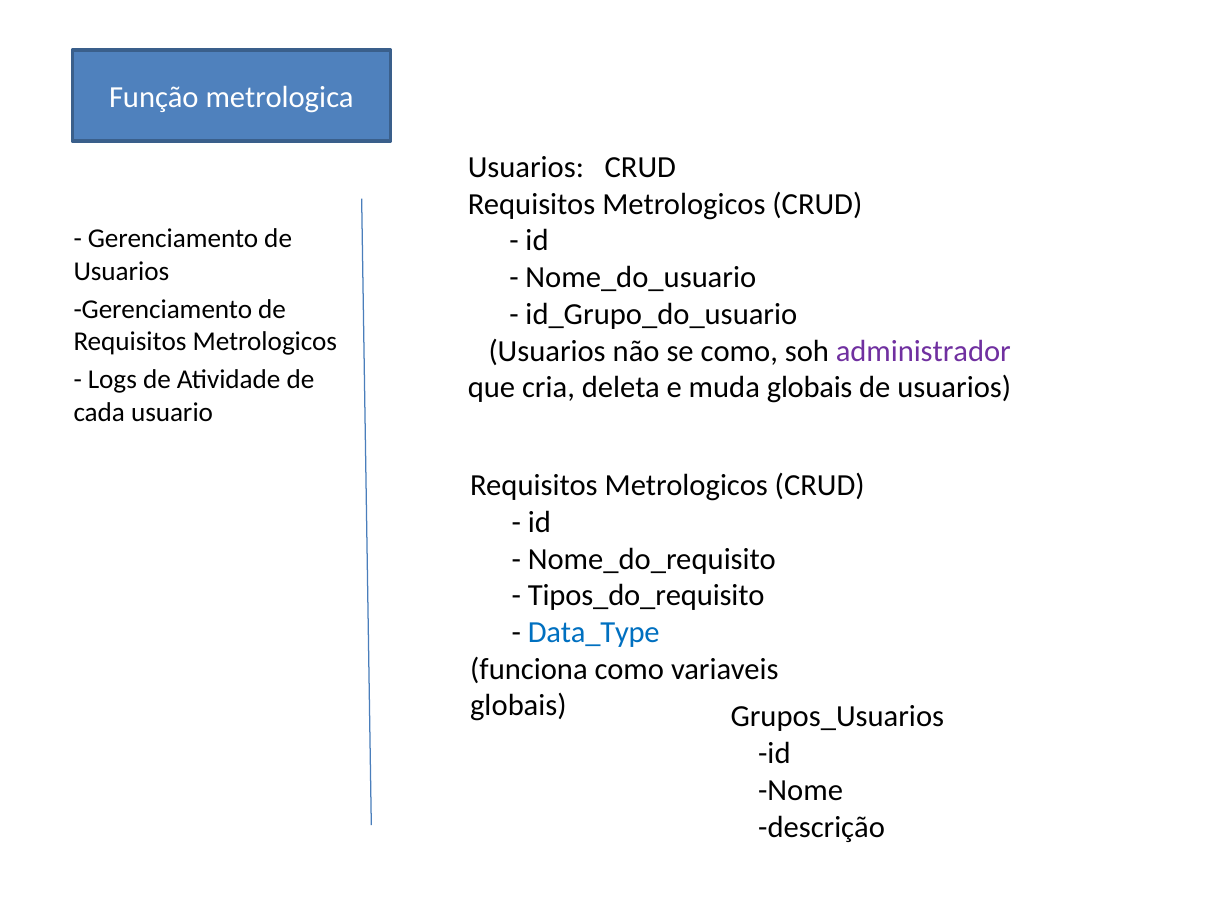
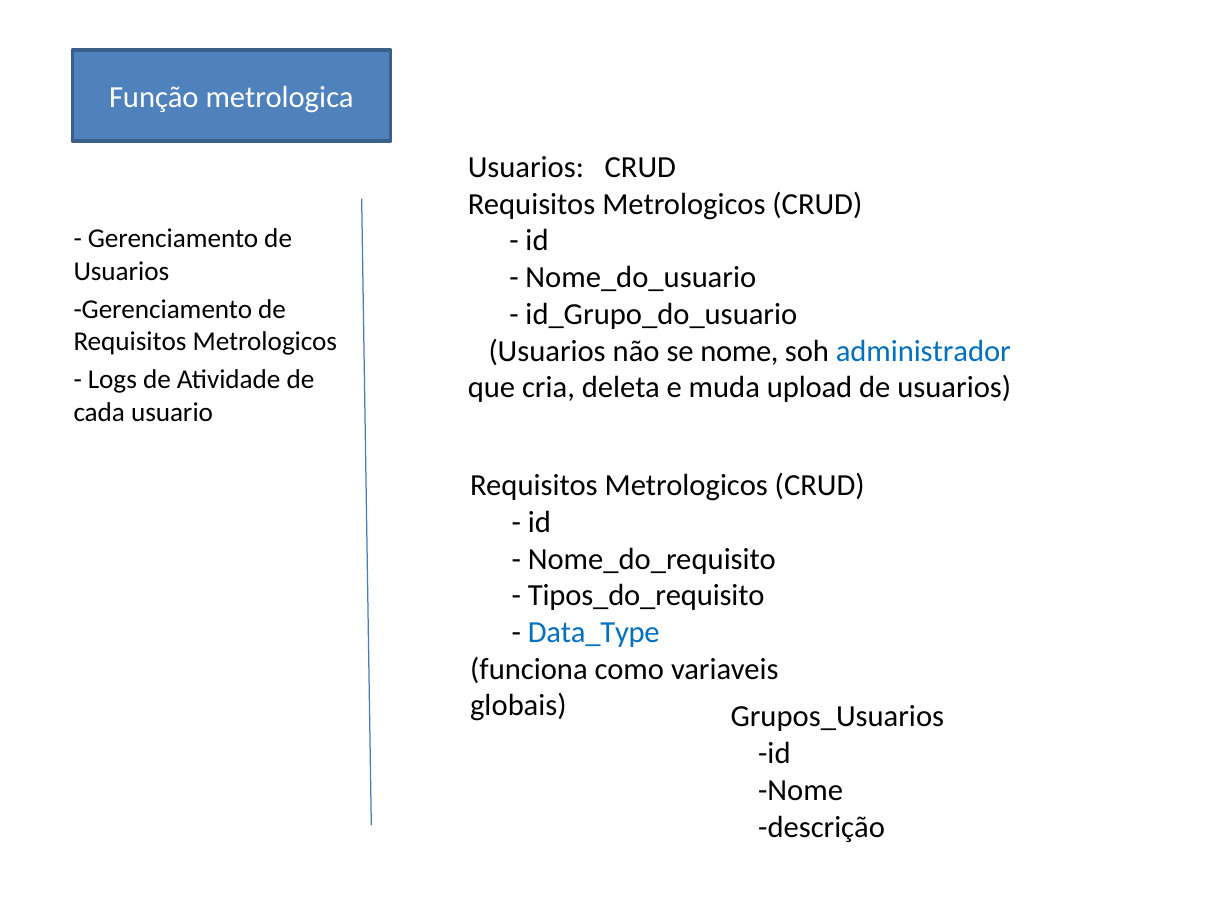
se como: como -> nome (739, 351)
administrador colour: purple -> blue (923, 351)
muda globais: globais -> upload (810, 388)
